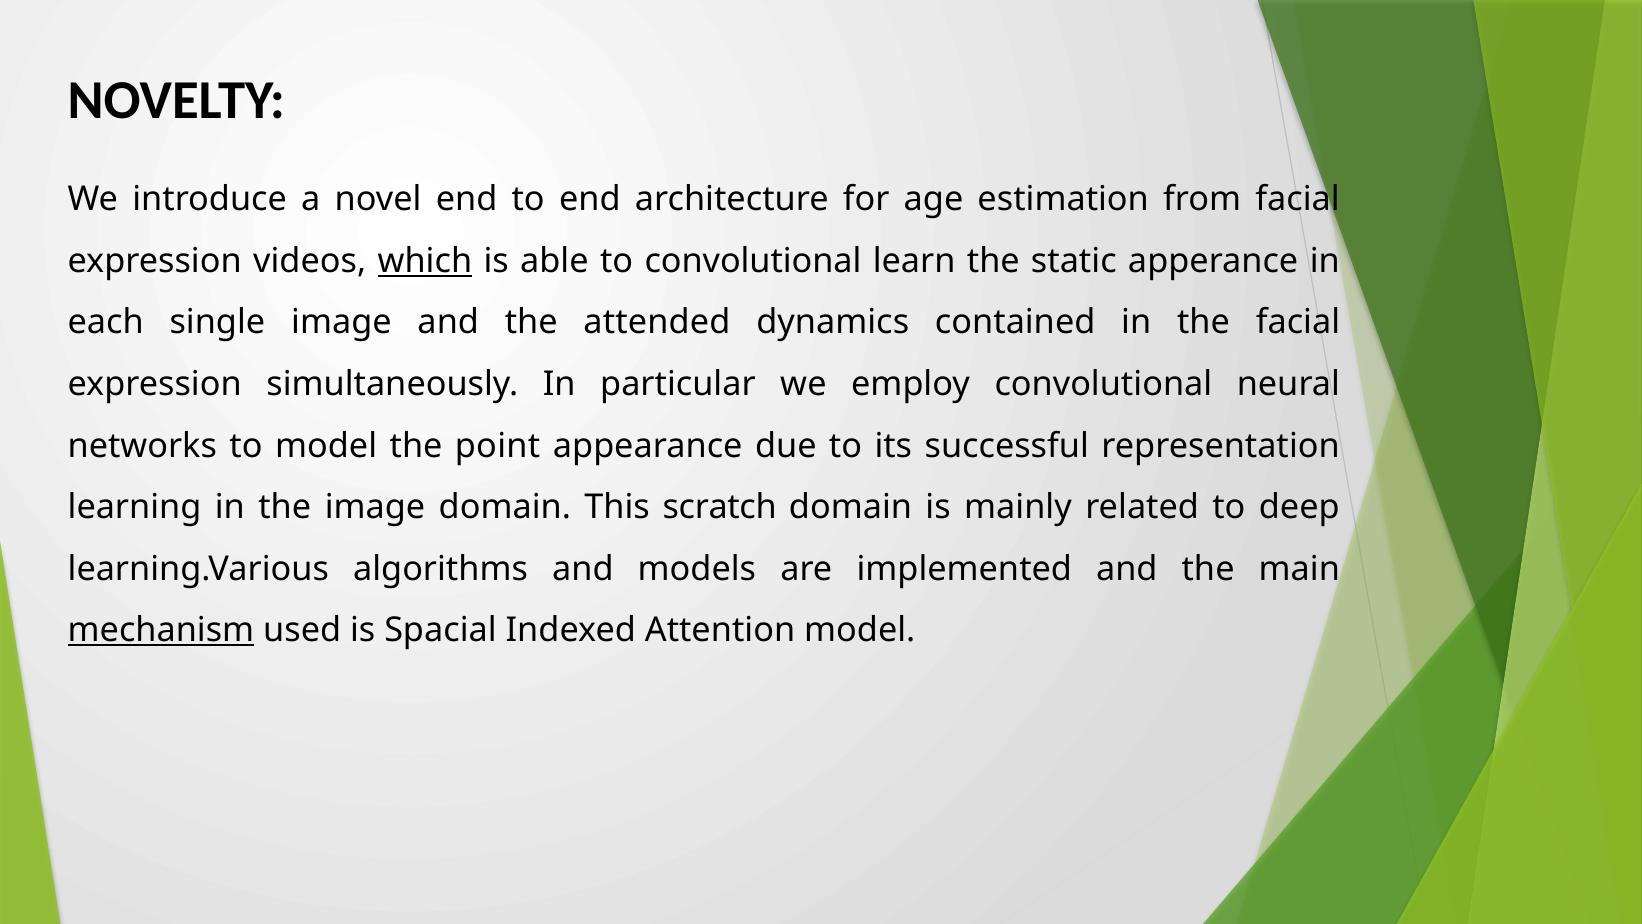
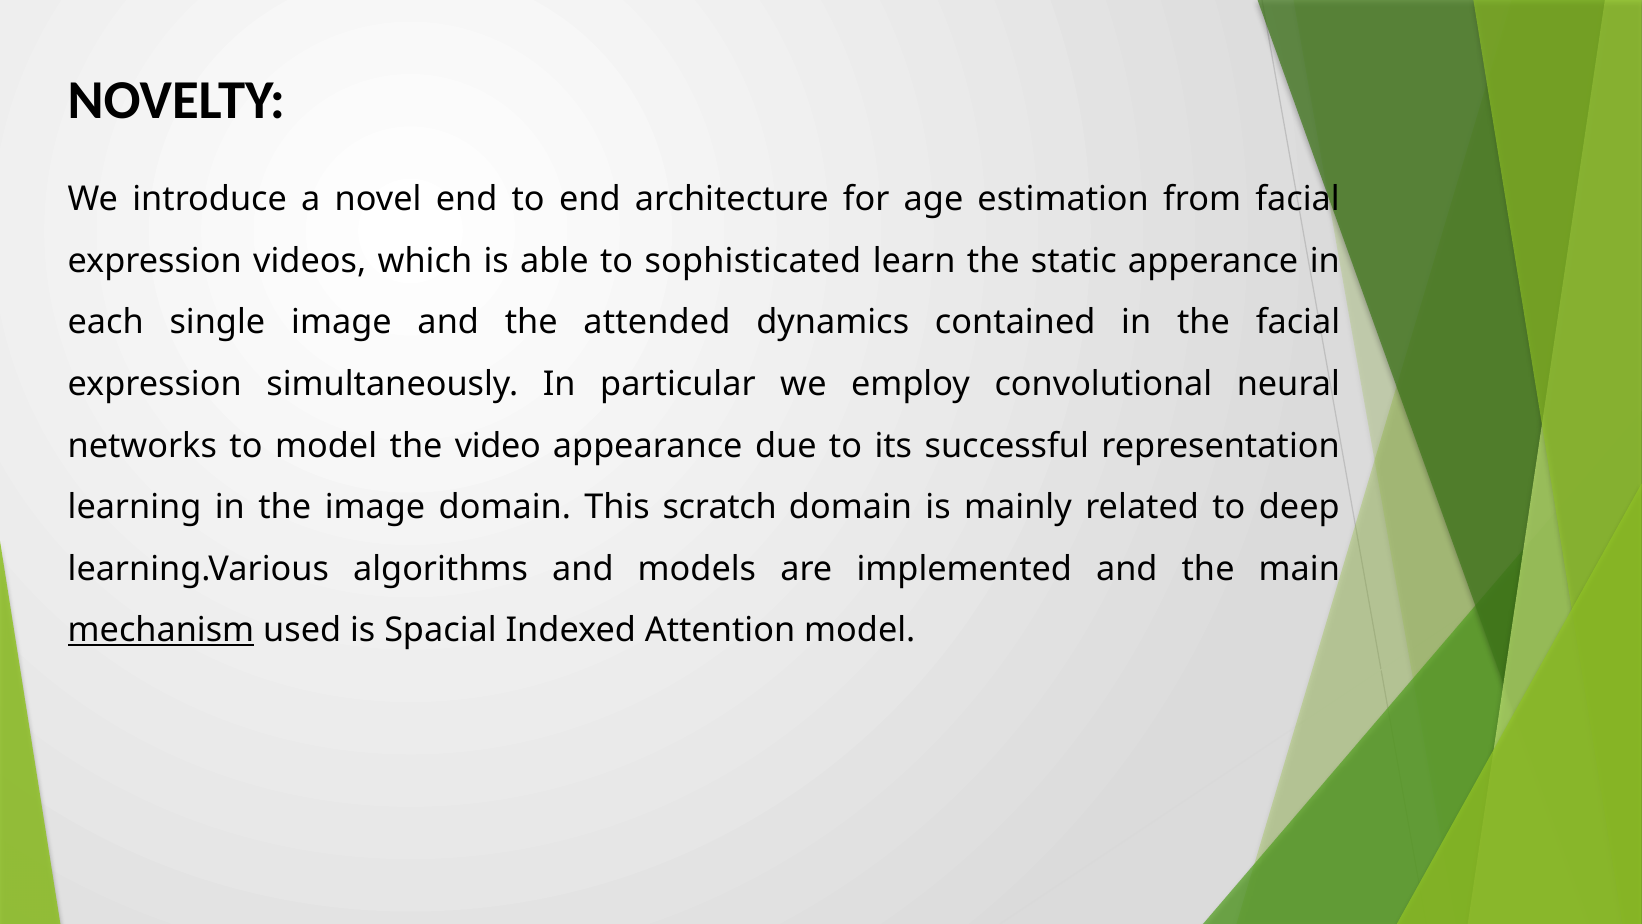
which underline: present -> none (425, 261)
to convolutional: convolutional -> sophisticated (753, 261)
point: point -> video (498, 446)
